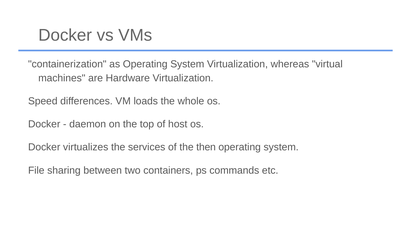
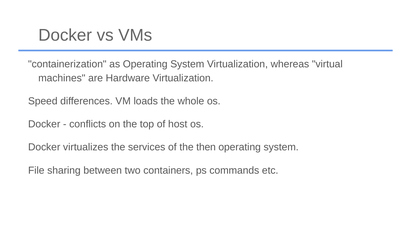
daemon: daemon -> conflicts (88, 124)
